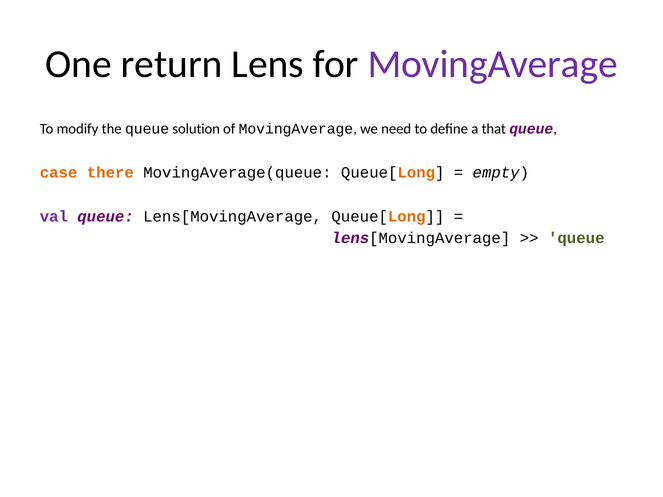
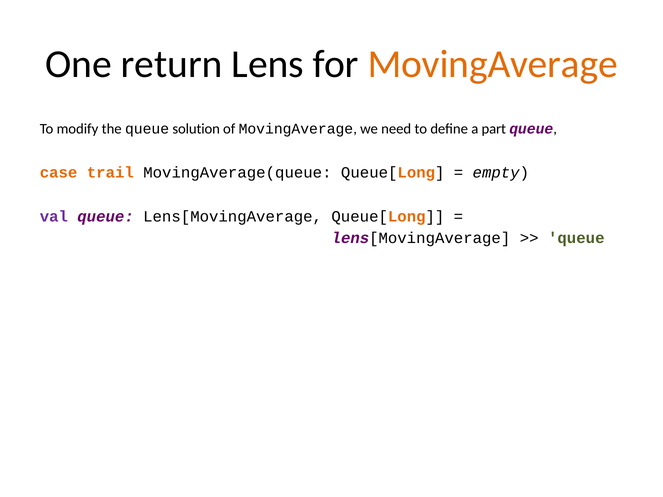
MovingAverage colour: purple -> orange (493, 64)
that: that -> part (494, 129)
there: there -> trail (110, 173)
